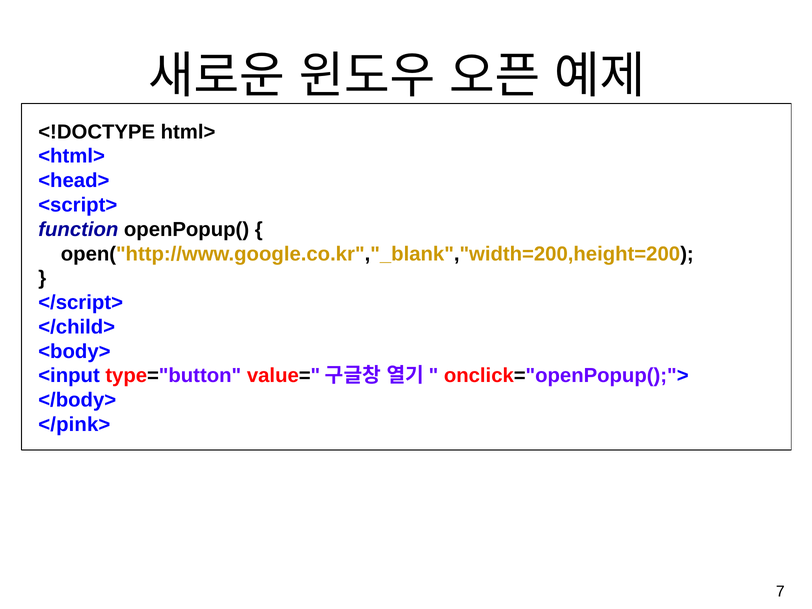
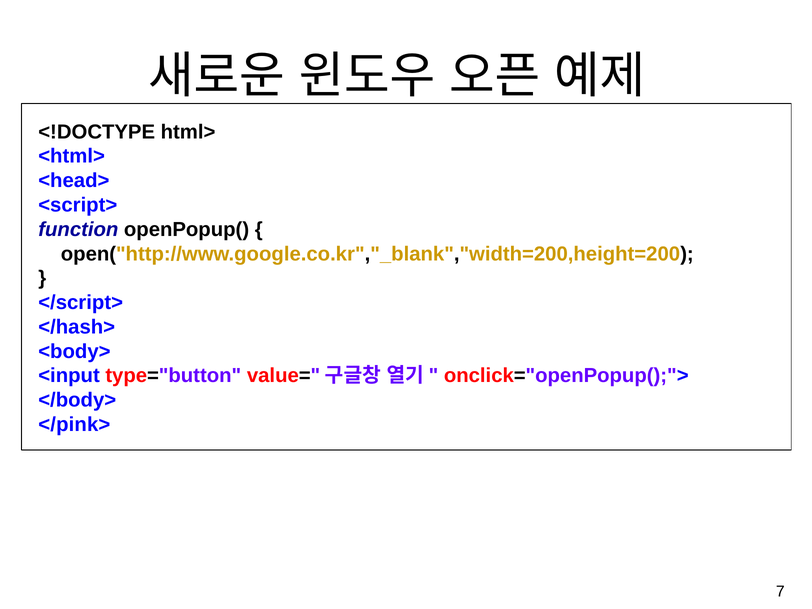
</child>: </child> -> </hash> (77, 327)
